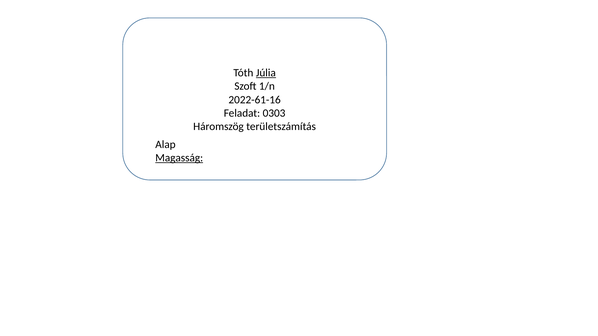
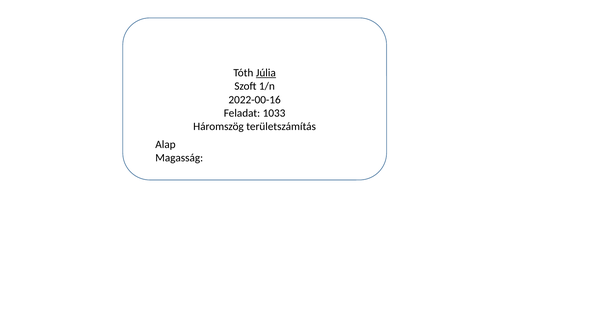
2022-61-16: 2022-61-16 -> 2022-00-16 (255, 100)
0303: 0303 -> 1033 (274, 113)
Magasság underline: present -> none (179, 158)
